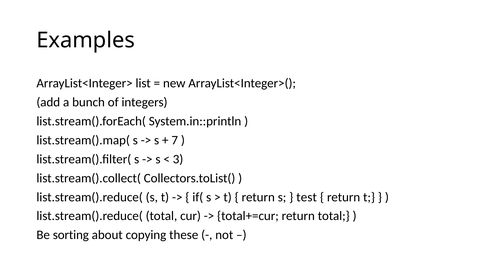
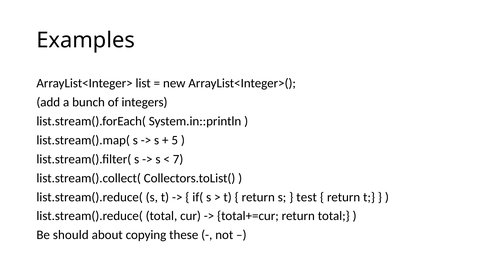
7: 7 -> 5 (175, 140)
3: 3 -> 7 (178, 159)
sorting: sorting -> should (71, 235)
